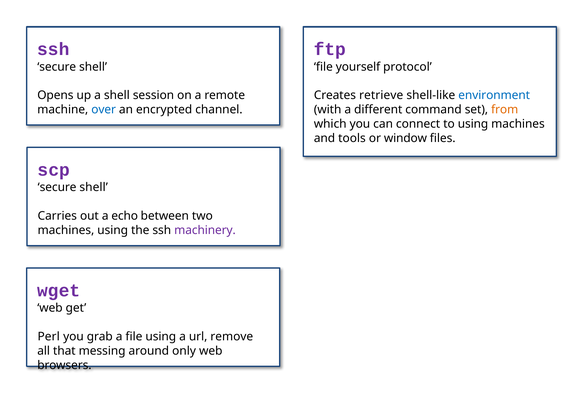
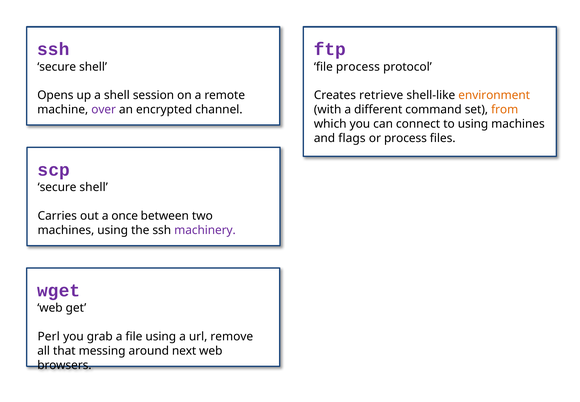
file yourself: yourself -> process (358, 67)
environment colour: blue -> orange (494, 95)
over colour: blue -> purple (104, 109)
tools: tools -> flags (352, 138)
or window: window -> process (405, 138)
echo: echo -> once (125, 216)
only: only -> next (184, 350)
